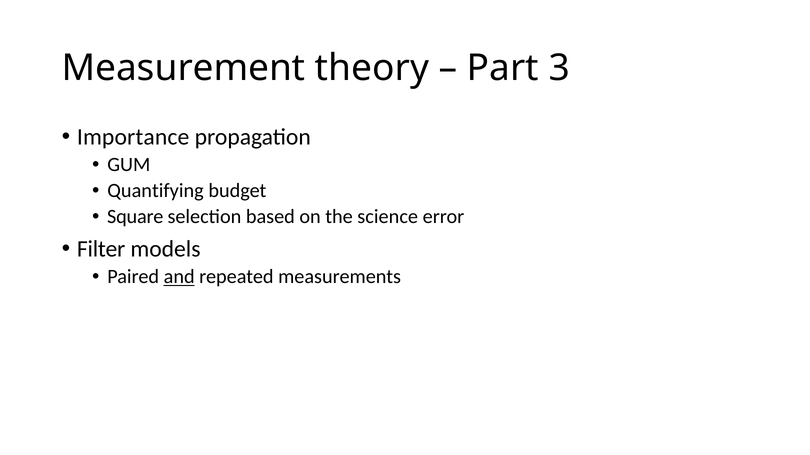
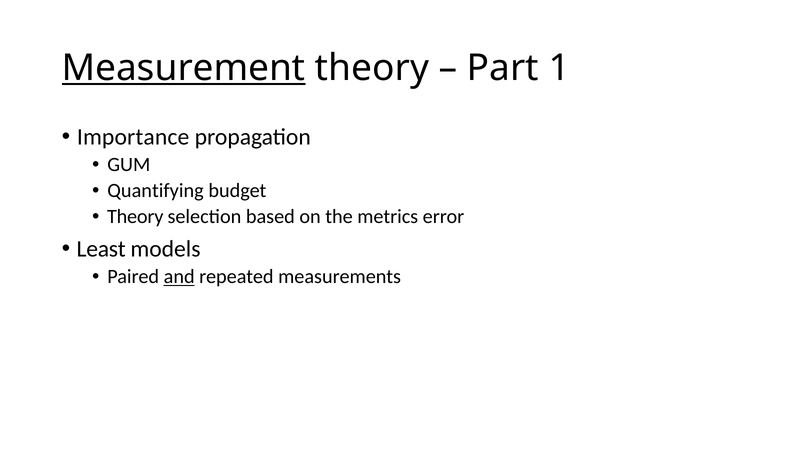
Measurement underline: none -> present (184, 68)
3: 3 -> 1 (559, 68)
Square: Square -> Theory (135, 217)
science: science -> metrics (388, 217)
Filter: Filter -> Least (101, 249)
